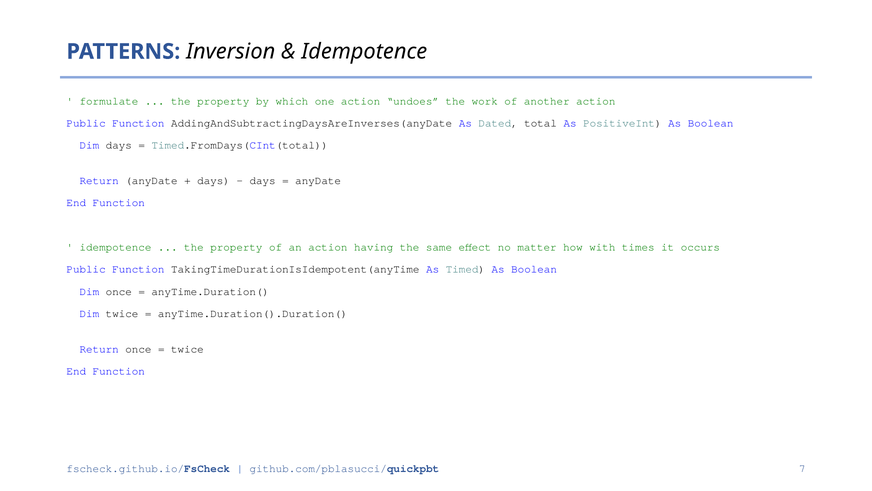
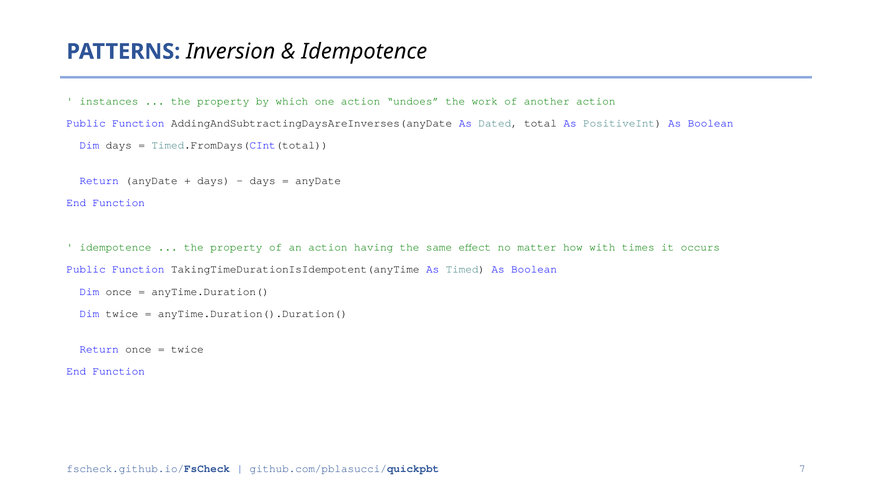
formulate: formulate -> instances (109, 101)
